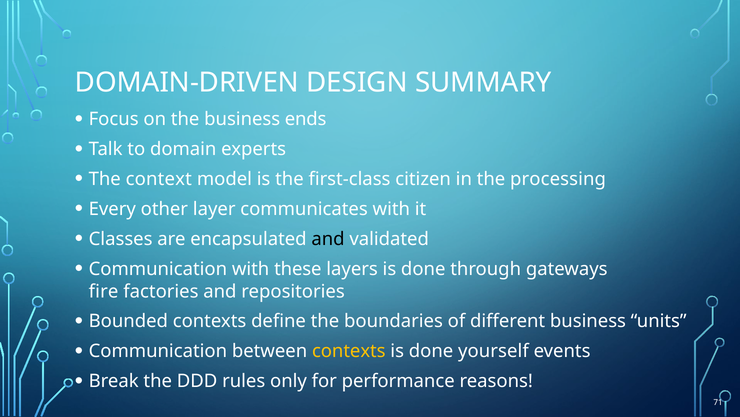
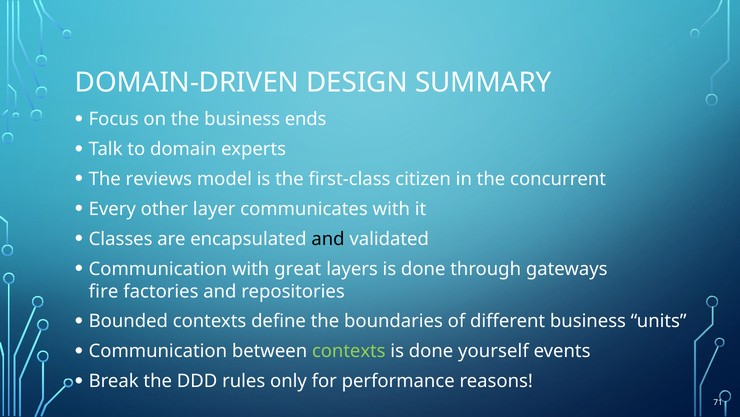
context: context -> reviews (159, 179)
processing: processing -> concurrent (558, 179)
these: these -> great (298, 269)
contexts colour: yellow -> light green (349, 351)
